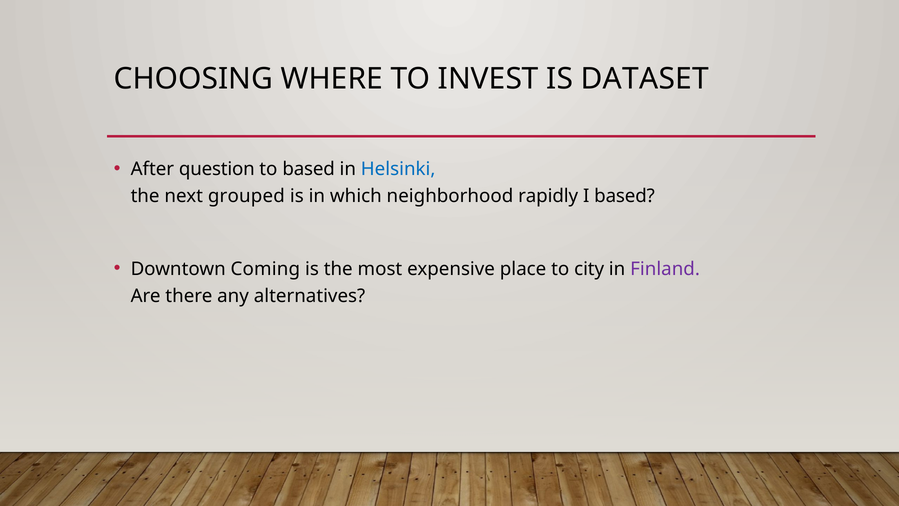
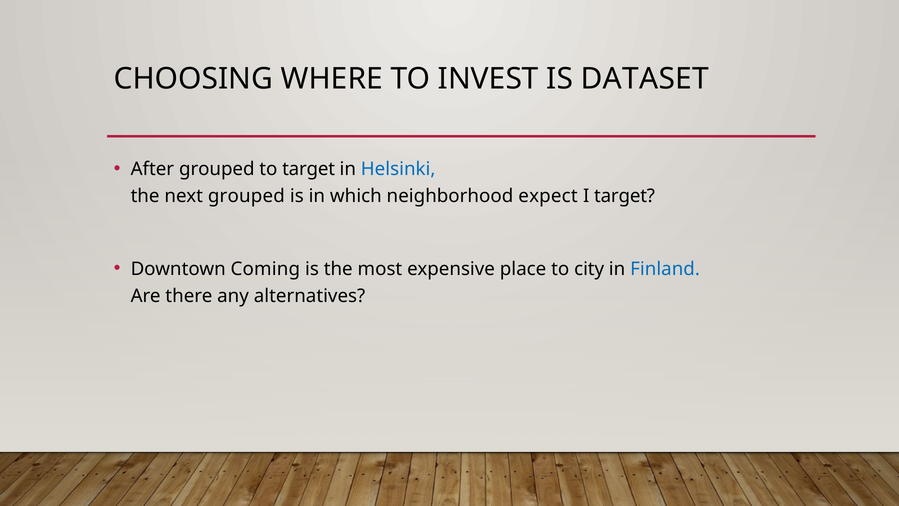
After question: question -> grouped (217, 169)
to based: based -> target (309, 169)
rapidly: rapidly -> expect (548, 196)
I based: based -> target (625, 196)
Finland colour: purple -> blue (665, 269)
